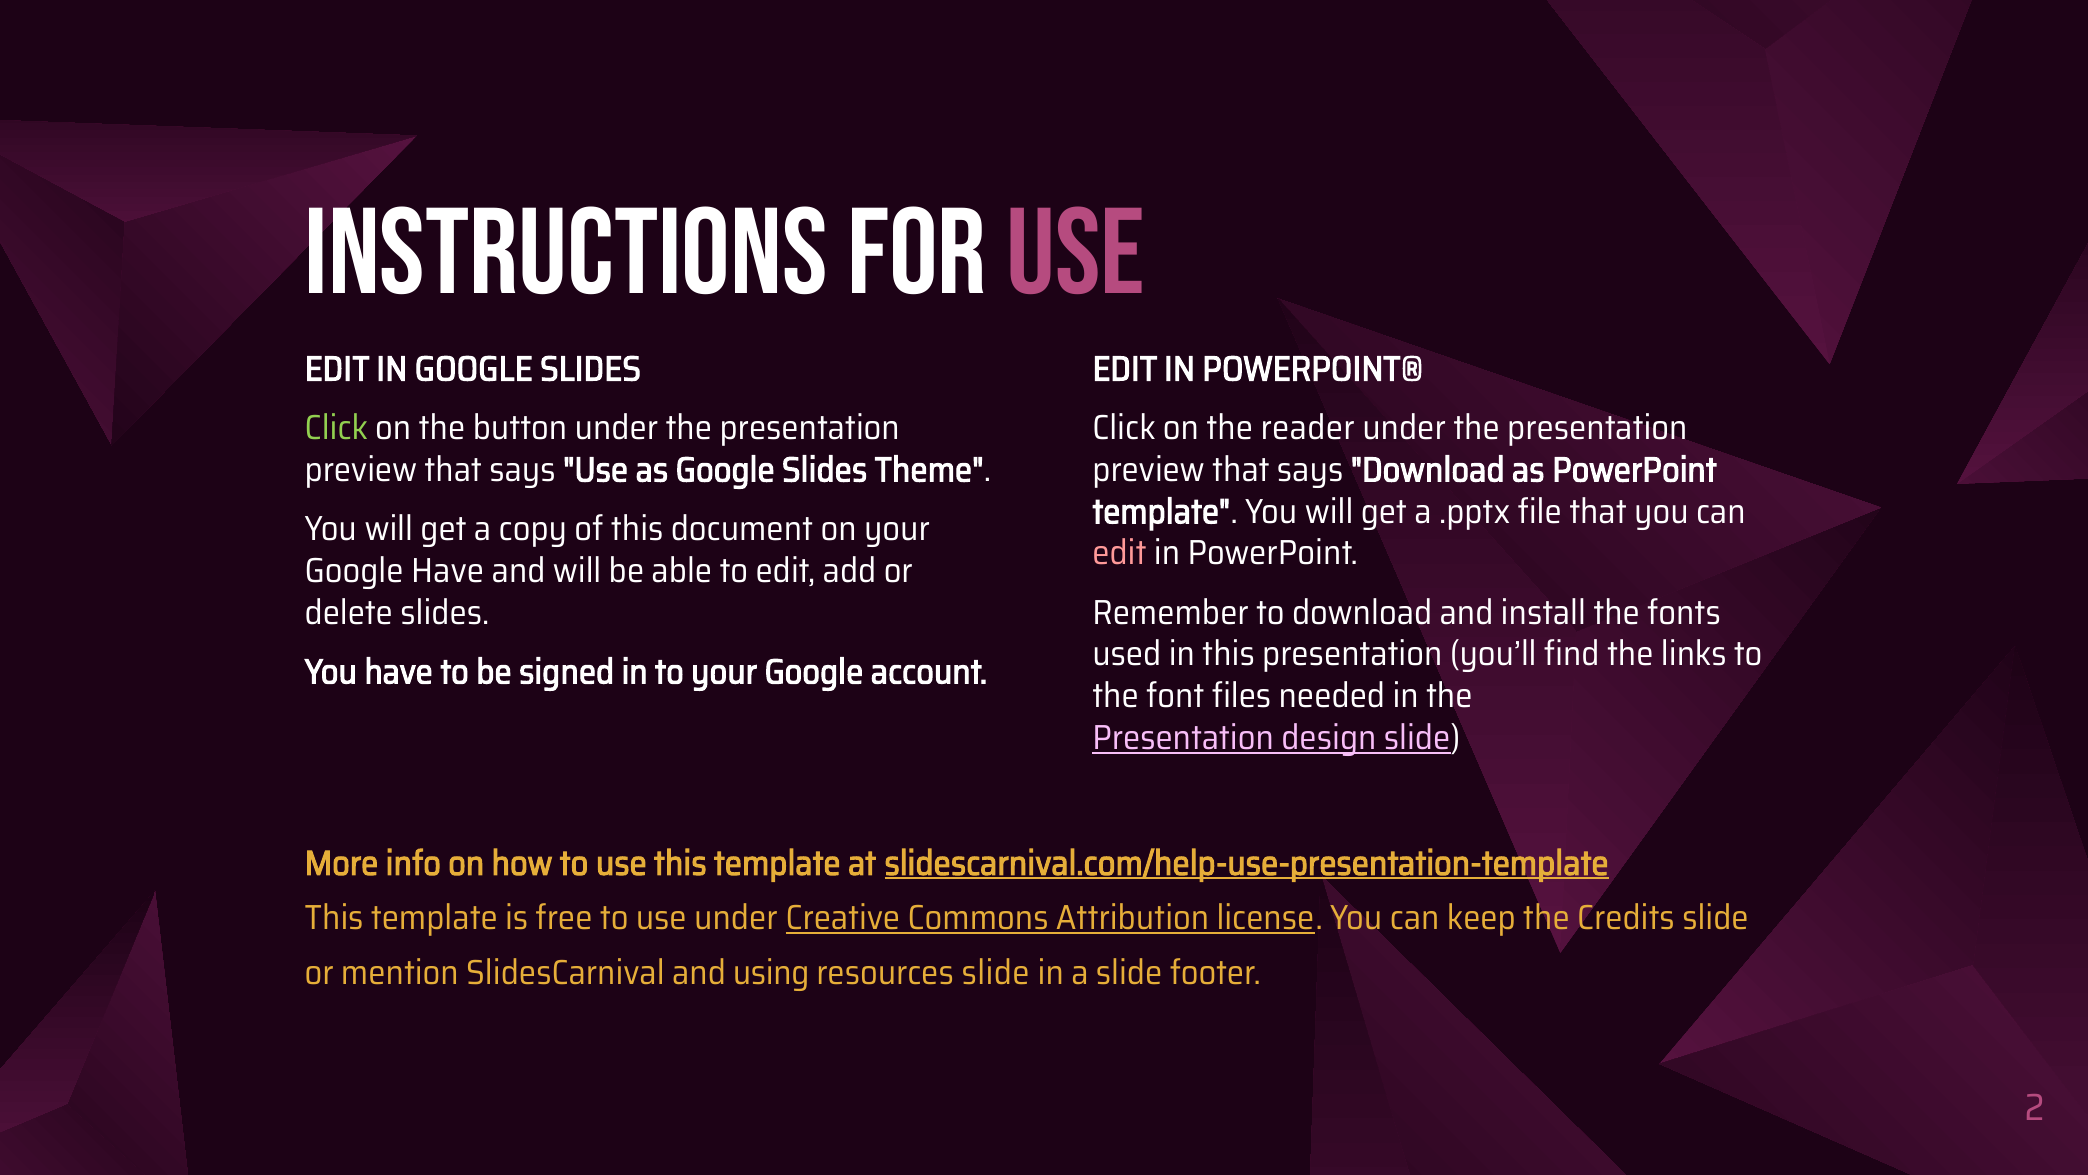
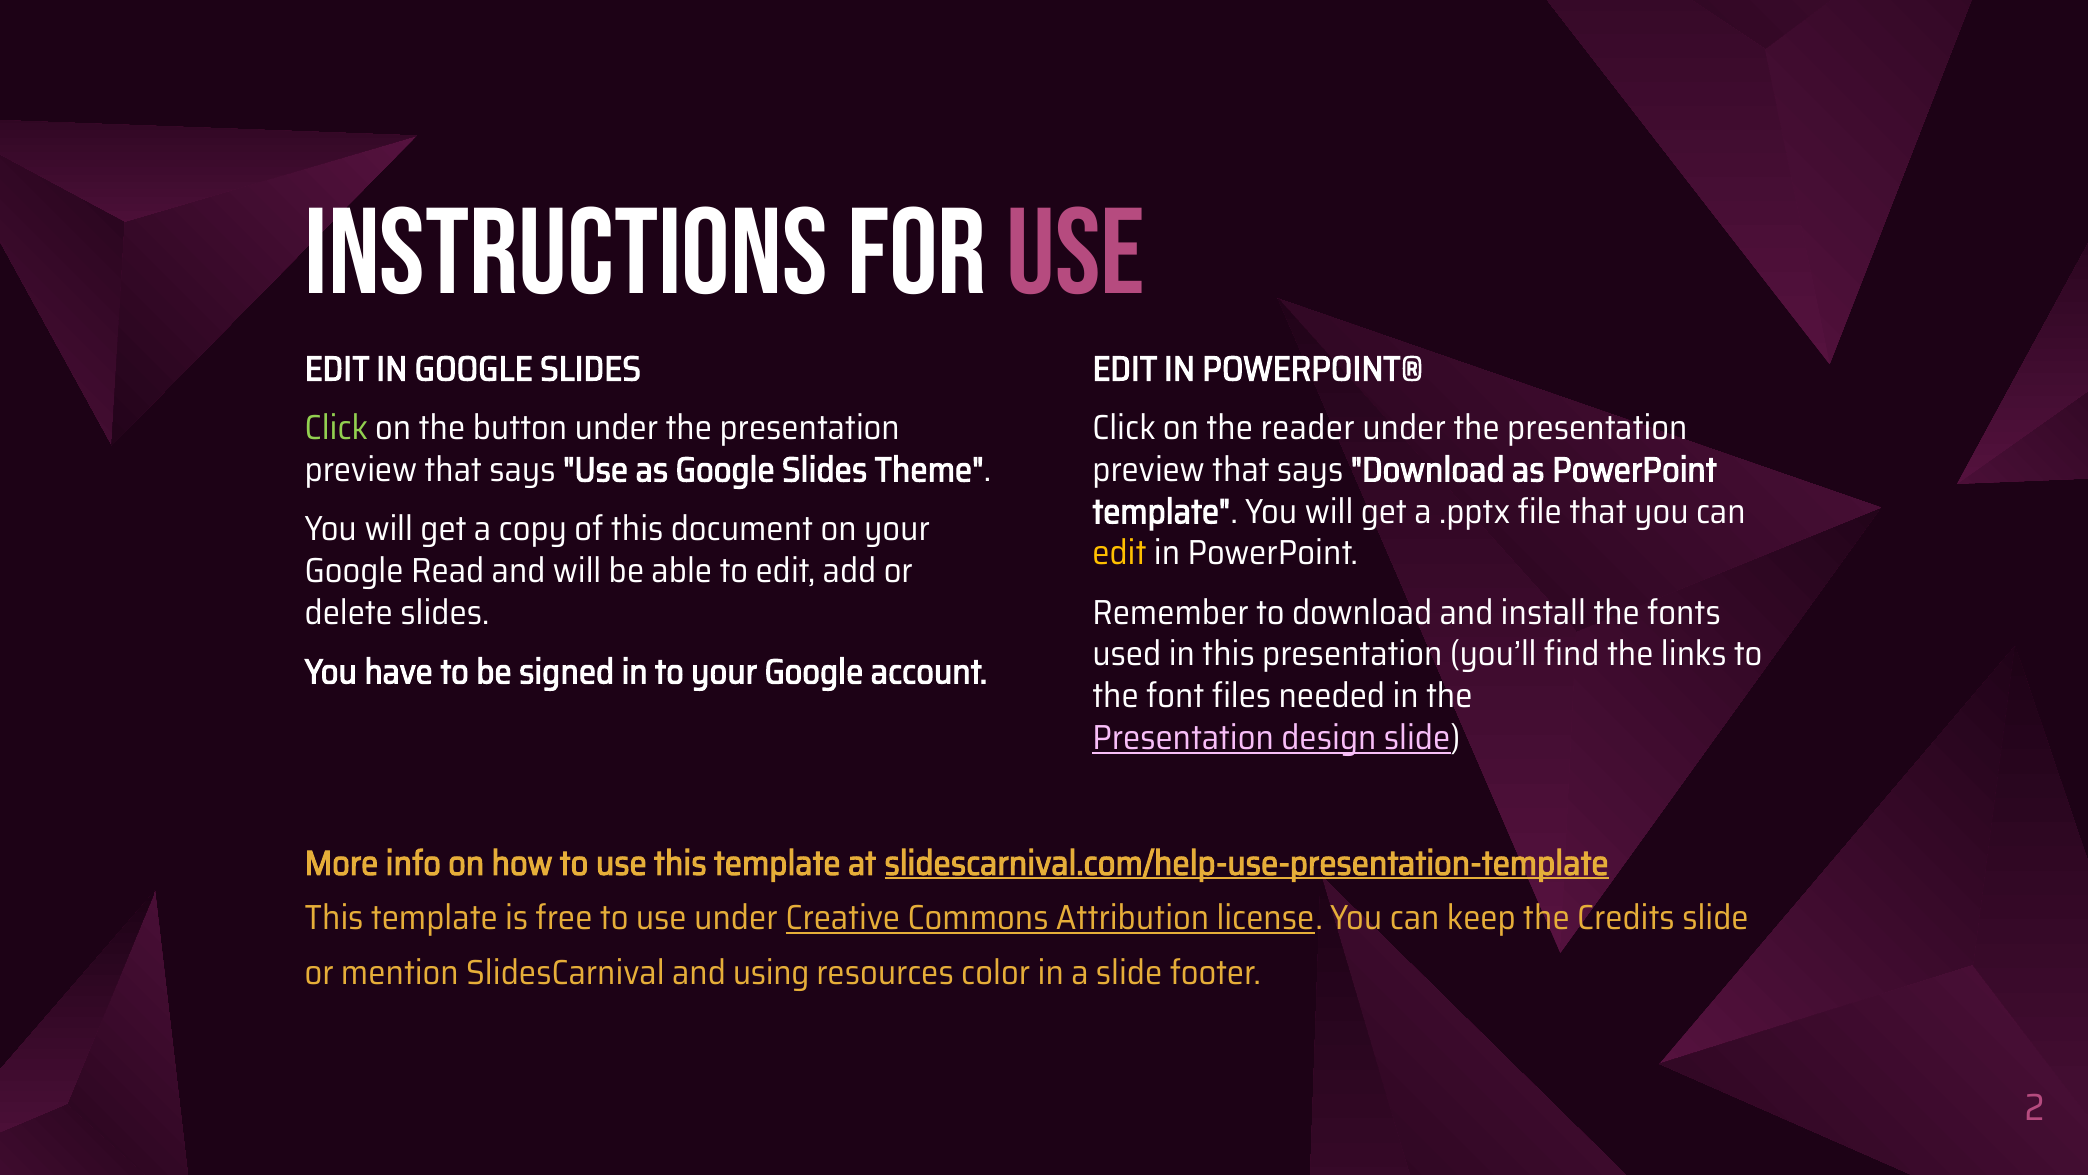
edit colour: pink -> yellow (1120, 553)
Google Have: Have -> Read (448, 571)
resources slide: slide -> color (996, 973)
